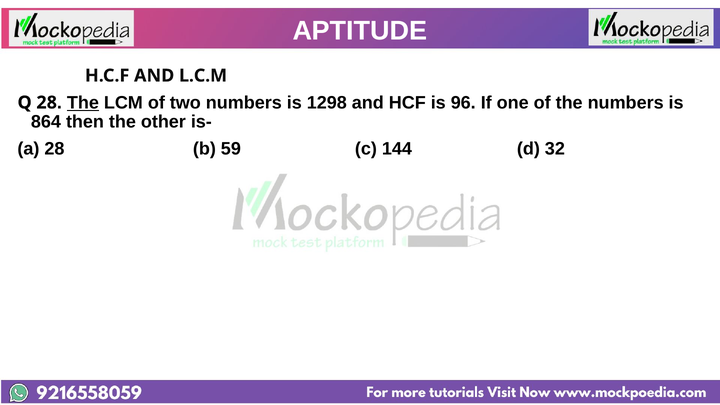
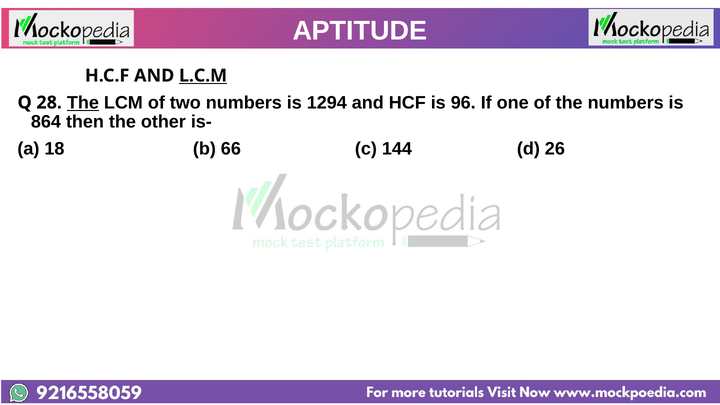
L.C.M underline: none -> present (203, 76)
1298: 1298 -> 1294 (327, 103)
a 28: 28 -> 18 (54, 149)
59: 59 -> 66 (231, 149)
32: 32 -> 26 (555, 149)
